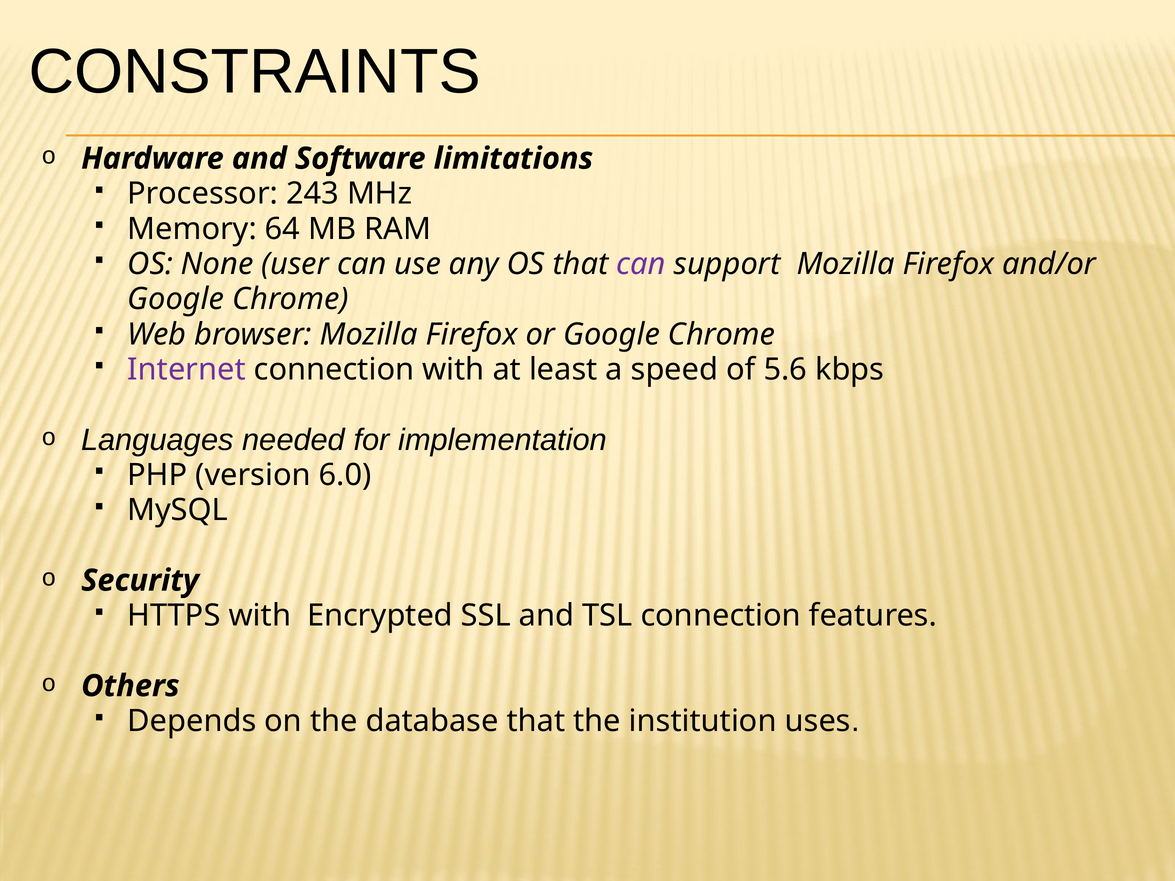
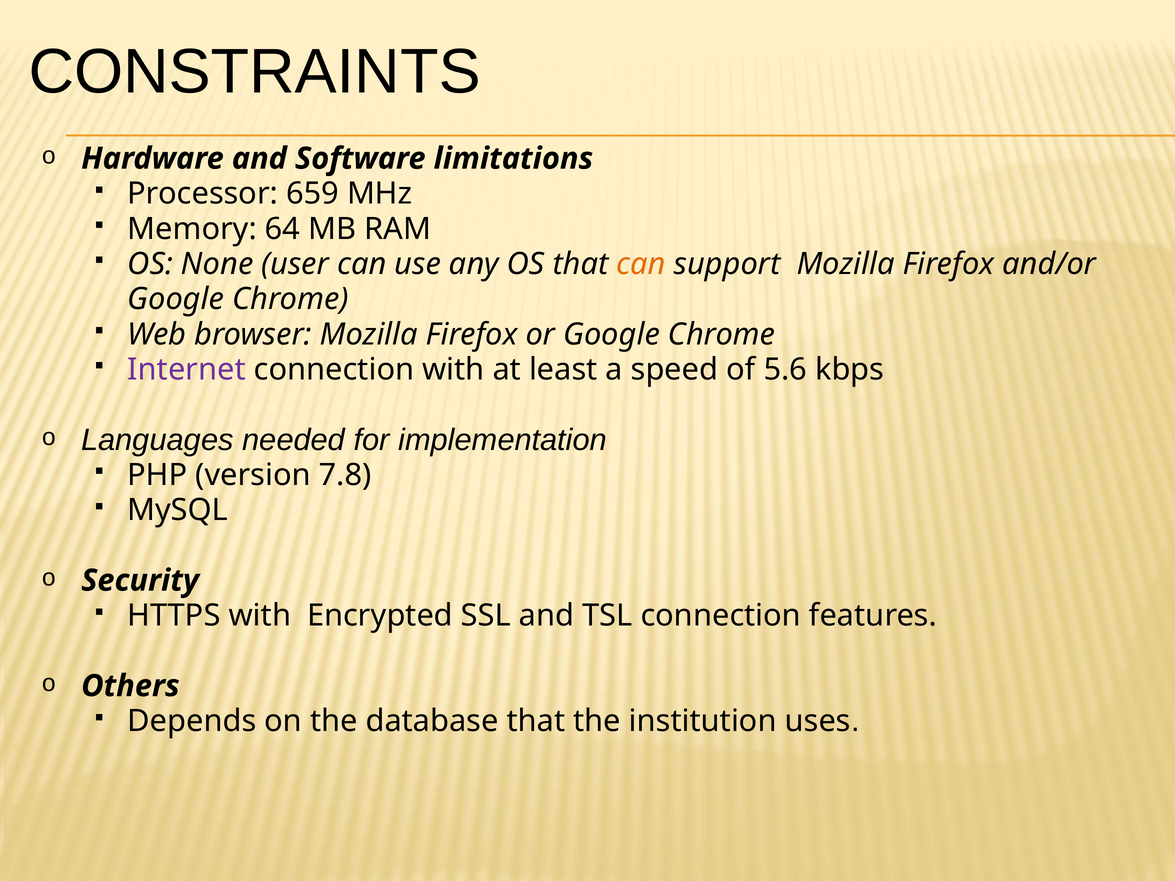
243: 243 -> 659 (313, 194)
can colour: purple -> orange (641, 264)
6.0: 6.0 -> 7.8 (345, 475)
